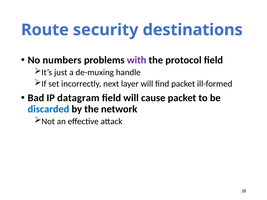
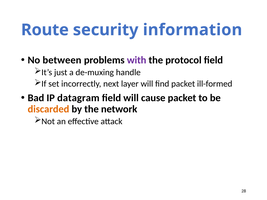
destinations: destinations -> information (193, 30)
numbers: numbers -> between (62, 60)
discarded colour: blue -> orange (48, 109)
